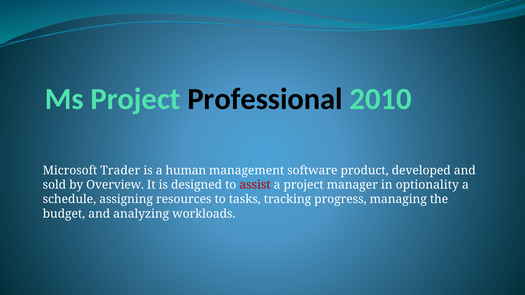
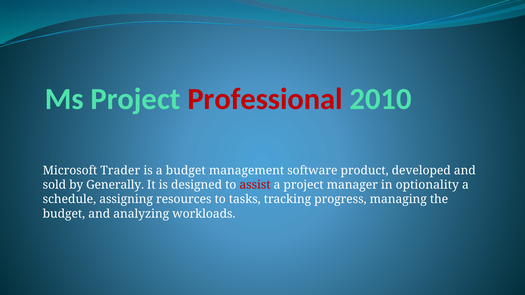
Professional colour: black -> red (265, 99)
a human: human -> budget (186, 171)
Overview: Overview -> Generally (115, 185)
